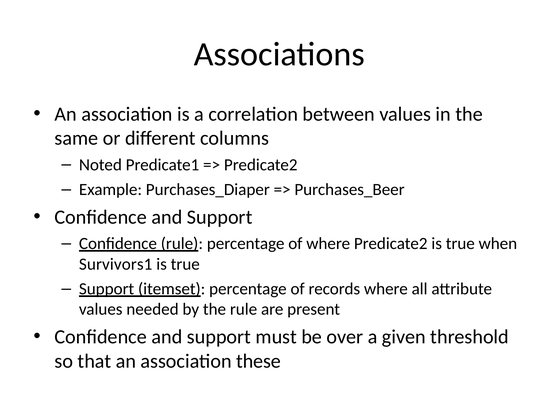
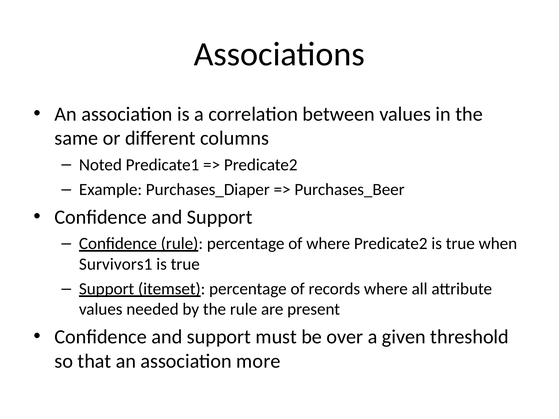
these: these -> more (258, 361)
